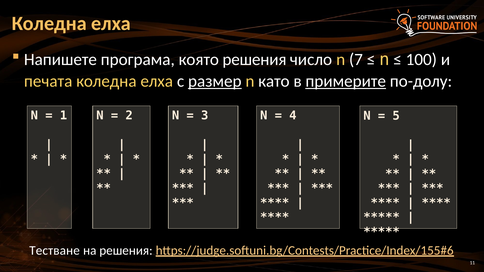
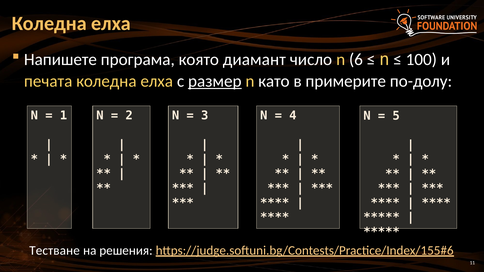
която решения: решения -> диамант (254, 60)
7: 7 -> 6 (356, 60)
примерите underline: present -> none (346, 81)
